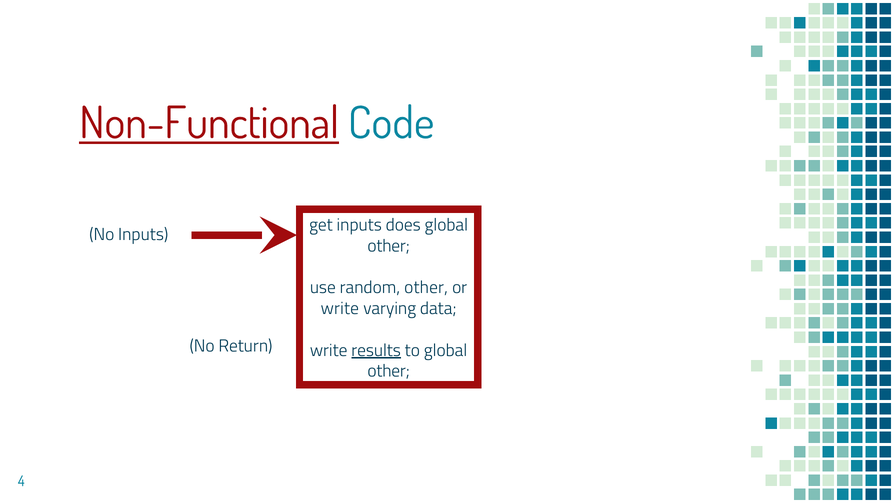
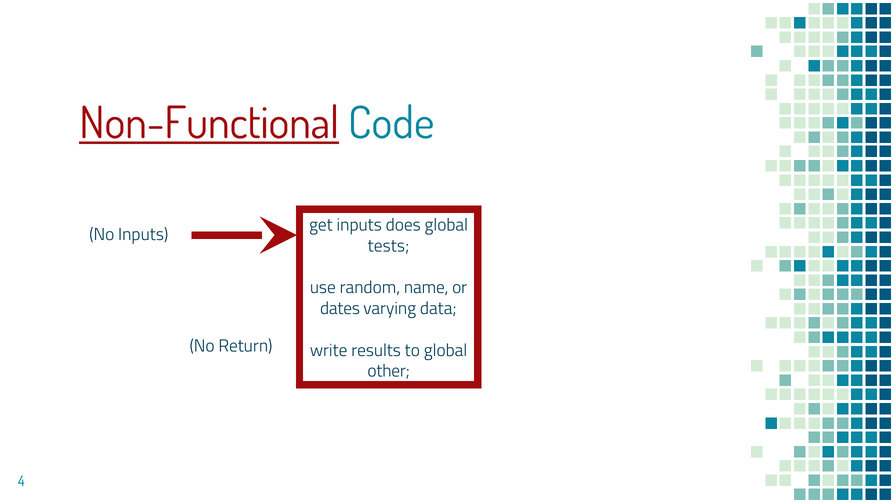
other: other -> tests (389, 246)
random other: other -> name (426, 288)
write: write -> dates (340, 308)
results underline: present -> none (376, 350)
